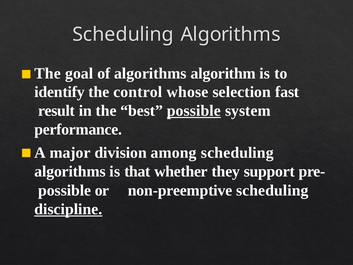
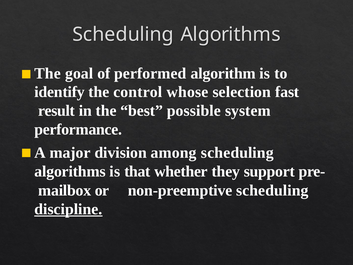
of algorithms: algorithms -> performed (150, 73)
possible underline: present -> none (194, 111)
possible: possible -> mailbox (65, 190)
